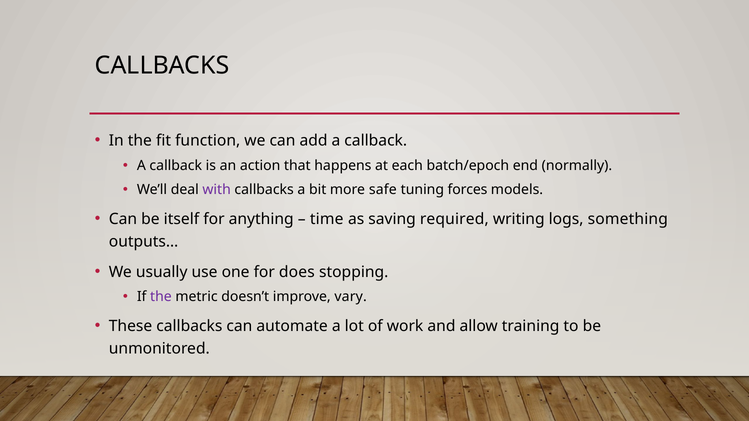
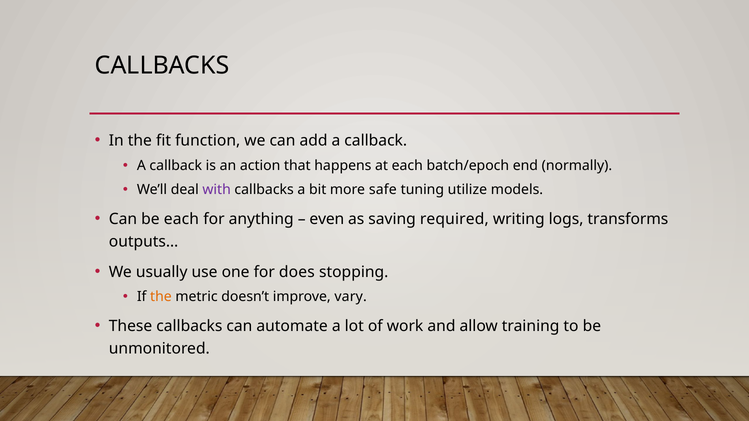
forces: forces -> utilize (467, 190)
be itself: itself -> each (181, 219)
time: time -> even (327, 219)
something: something -> transforms (628, 219)
the colour: purple -> orange (161, 297)
